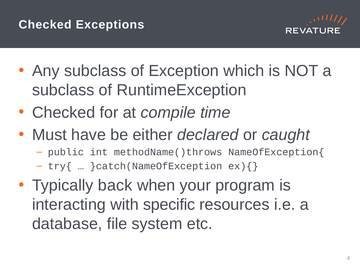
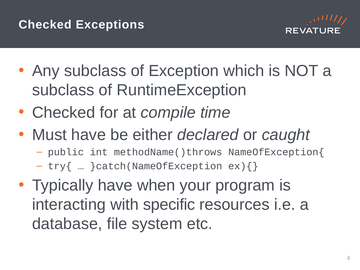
Typically back: back -> have (115, 185)
